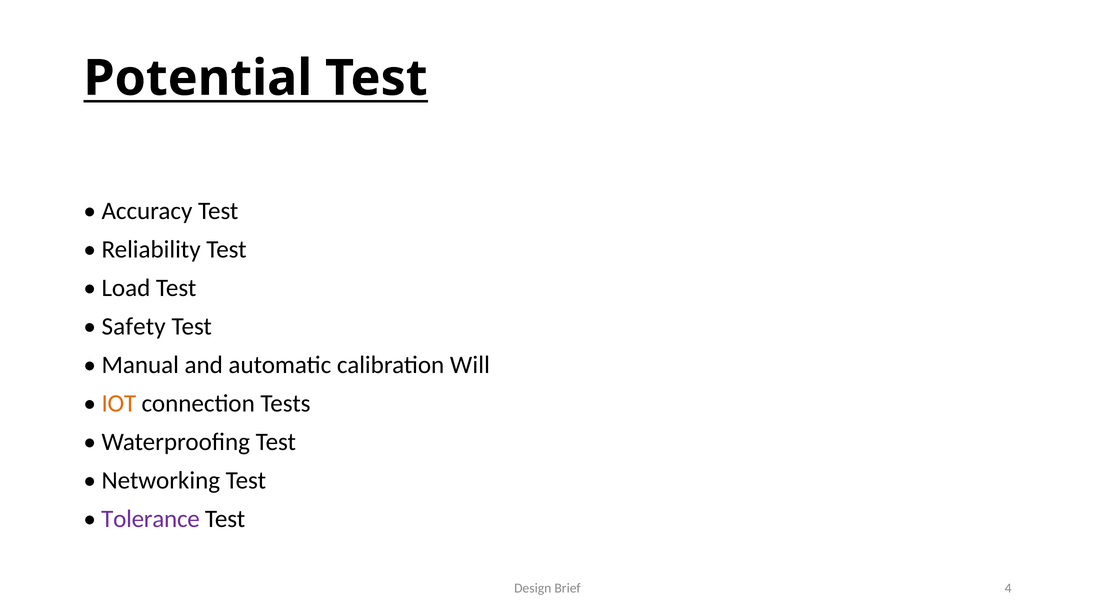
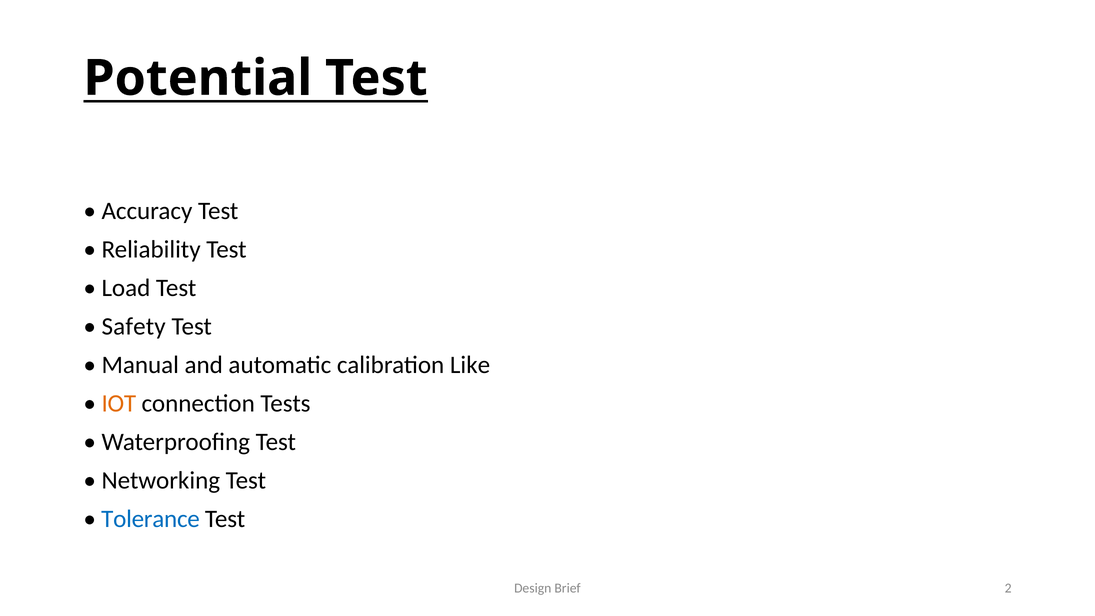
Will: Will -> Like (470, 365)
Tolerance colour: purple -> blue (151, 519)
4: 4 -> 2 (1008, 588)
